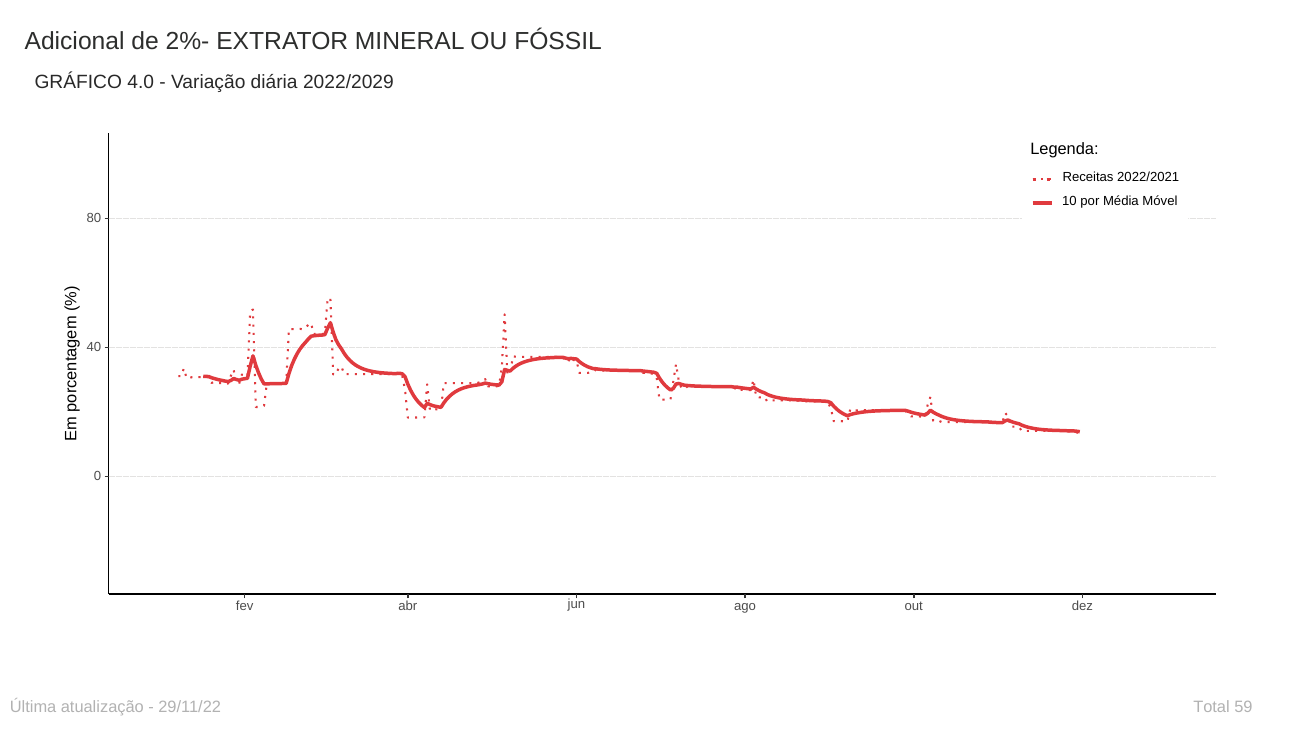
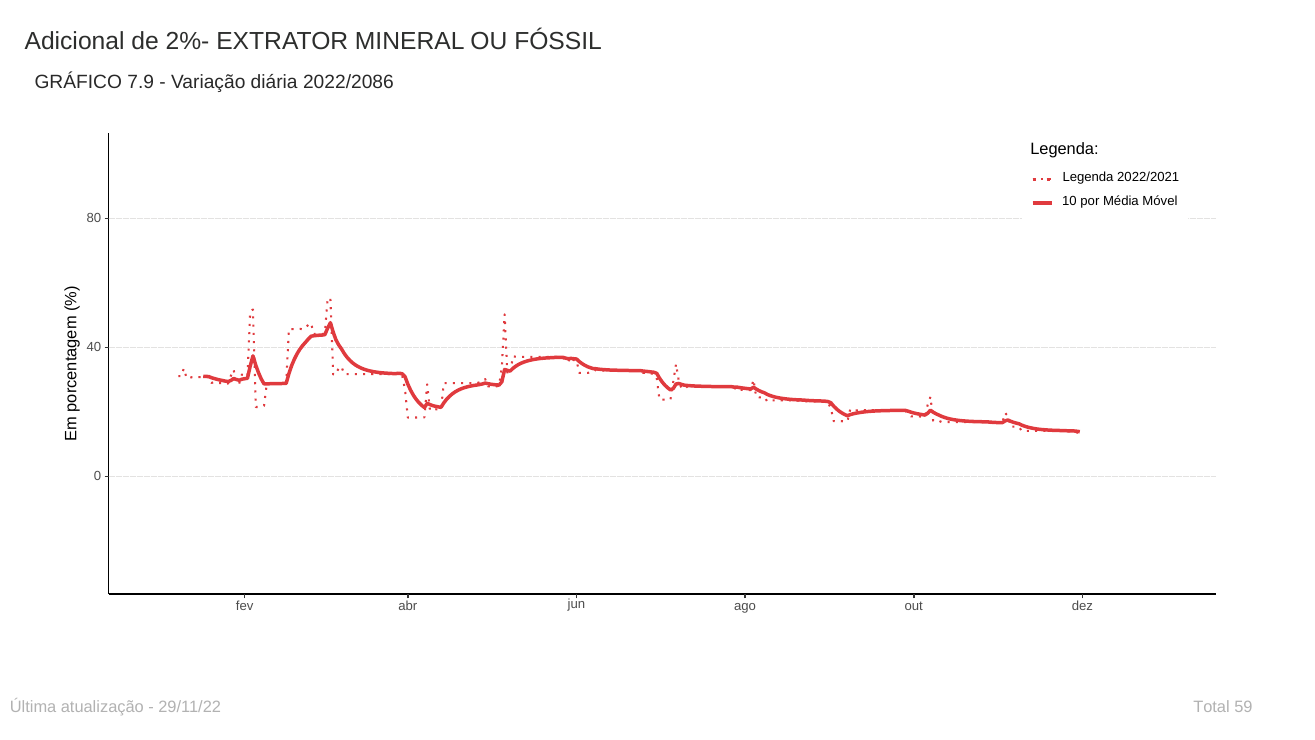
4.0: 4.0 -> 7.9 (141, 82)
2022/2029: 2022/2029 -> 2022/2086 (348, 82)
Receitas: Receitas -> Legenda (1088, 177)
